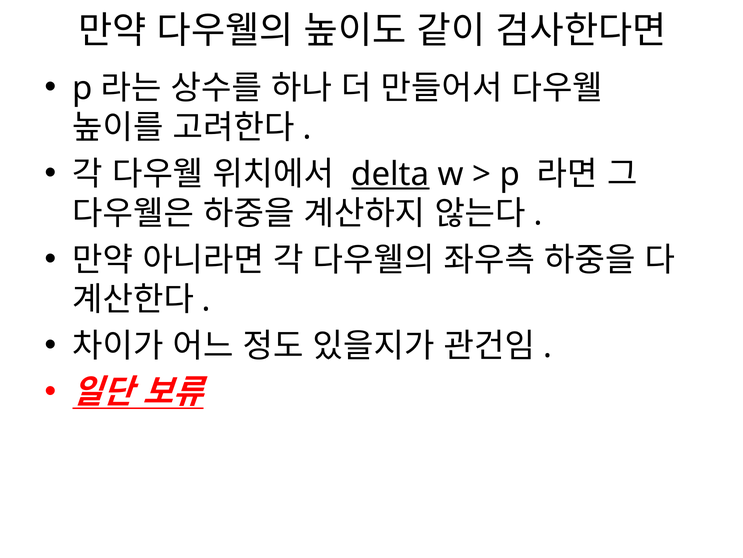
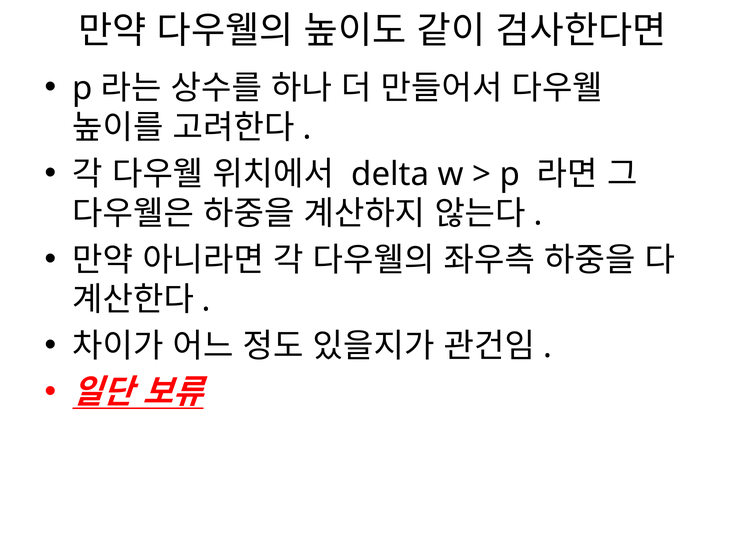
delta underline: present -> none (390, 174)
